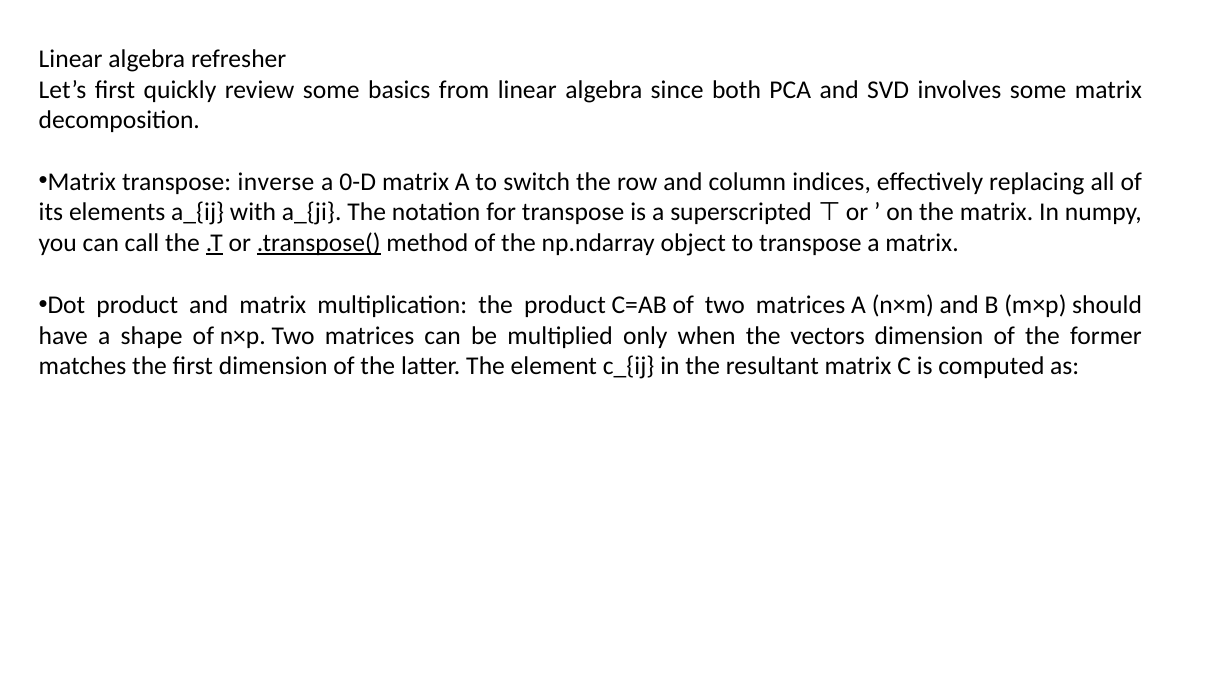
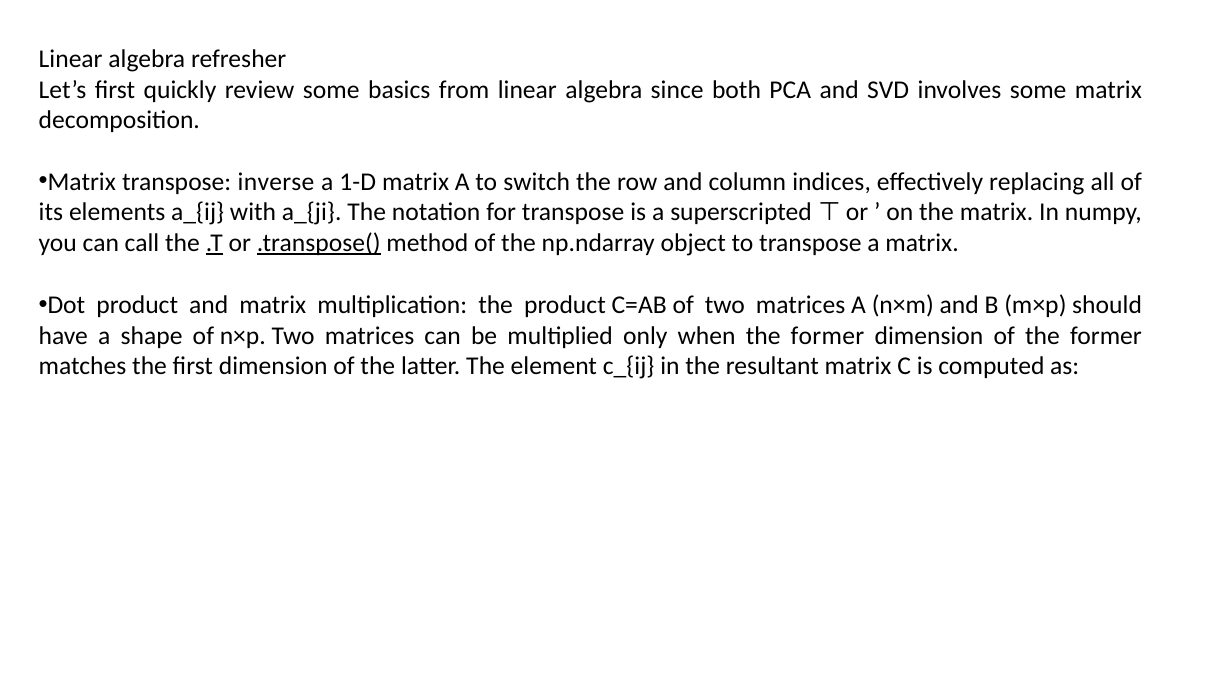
0-D: 0-D -> 1-D (358, 182)
when the vectors: vectors -> former (827, 336)
